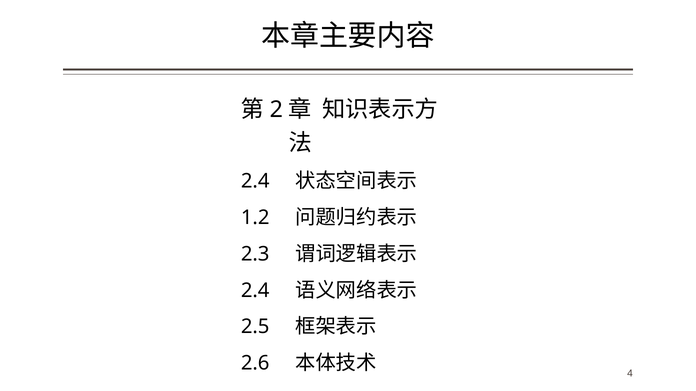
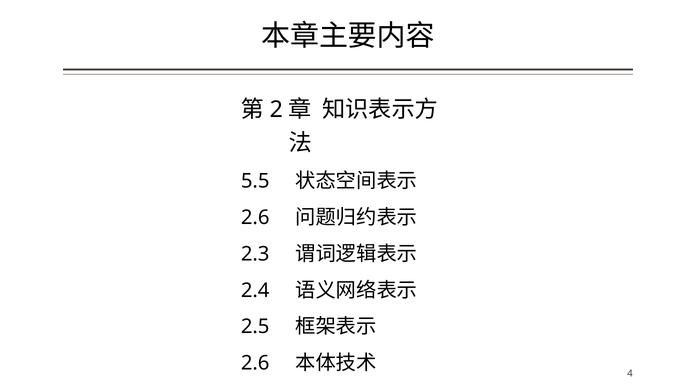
2.4: 2.4 -> 5.5 (255, 181)
1.2: 1.2 -> 2.6 (255, 218)
